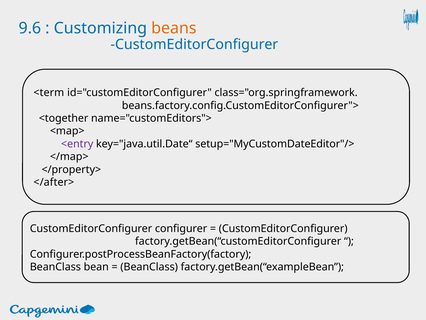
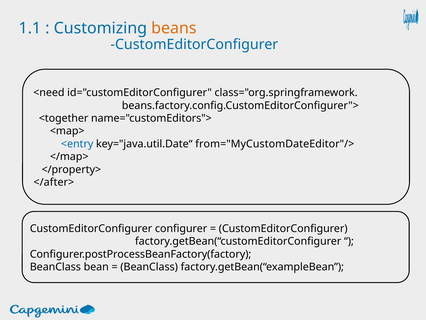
9.6: 9.6 -> 1.1 (30, 28)
<term: <term -> <need (49, 93)
<entry colour: purple -> blue (77, 144)
setup="MyCustomDateEditor"/>: setup="MyCustomDateEditor"/> -> from="MyCustomDateEditor"/> (275, 144)
